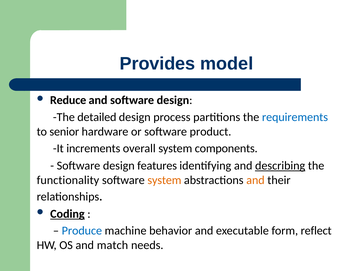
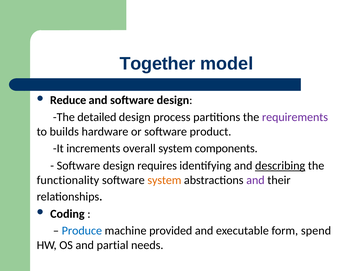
Provides: Provides -> Together (157, 64)
requirements colour: blue -> purple (295, 117)
senior: senior -> builds (64, 131)
features: features -> requires (157, 165)
and colour: orange -> purple (255, 180)
Coding underline: present -> none (67, 214)
behavior: behavior -> provided (171, 230)
reflect: reflect -> spend (316, 230)
match: match -> partial (113, 245)
